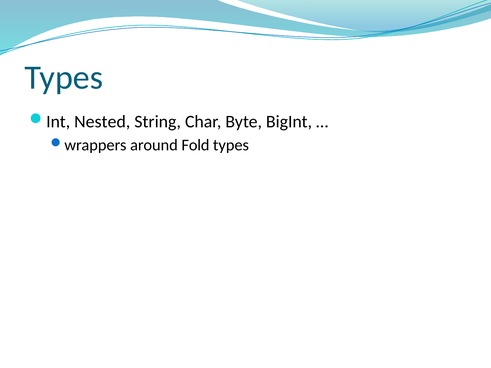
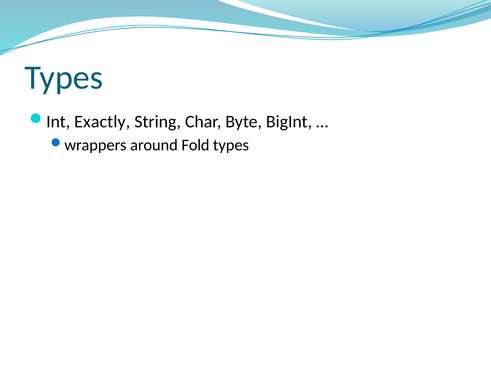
Nested: Nested -> Exactly (102, 122)
